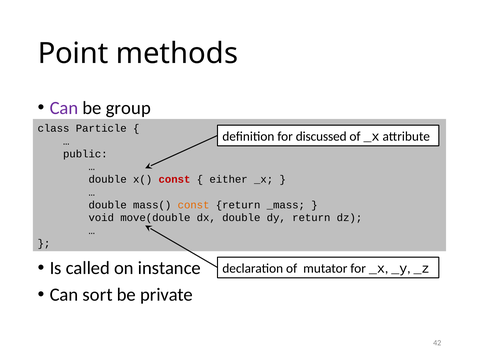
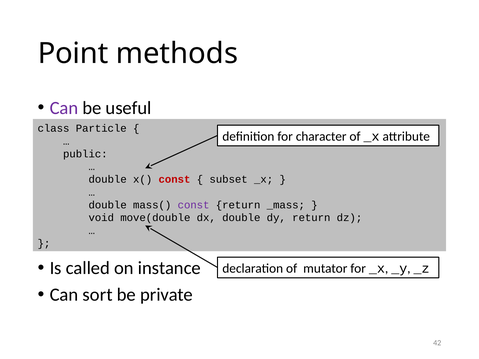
group: group -> useful (129, 108)
discussed: discussed -> character (321, 136)
either: either -> subset (229, 180)
const colour: orange -> purple (194, 205)
